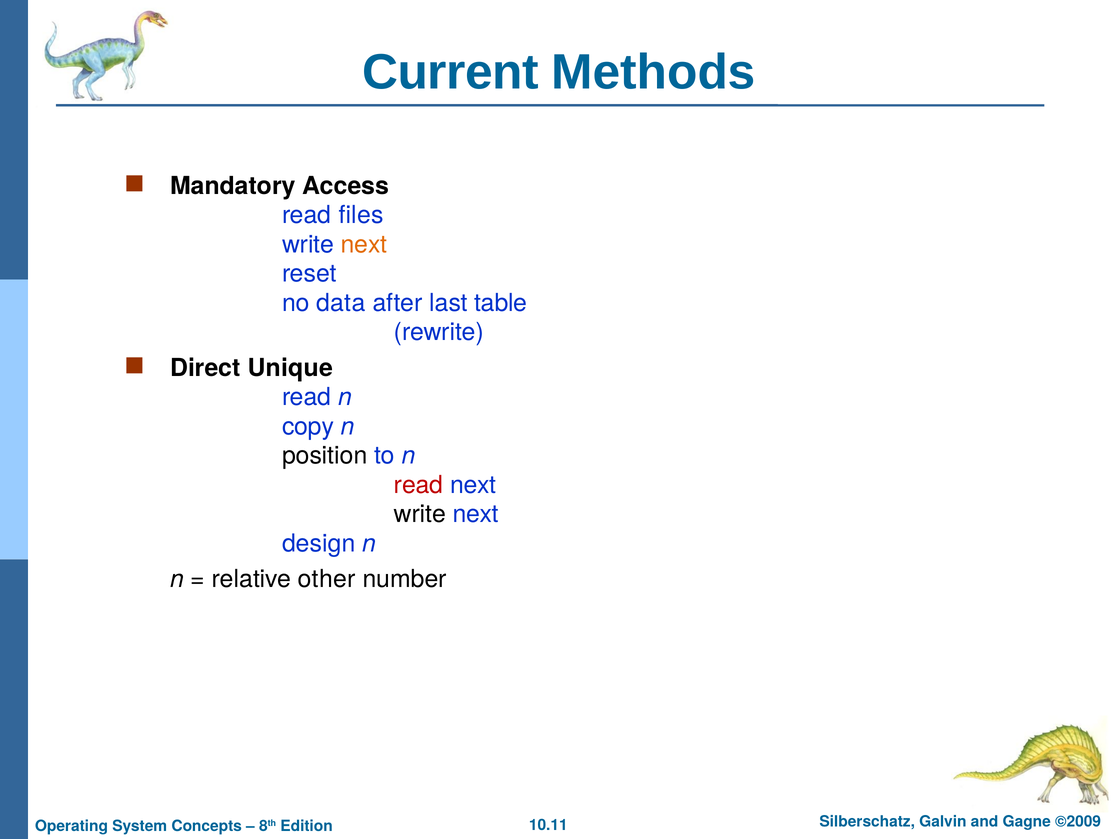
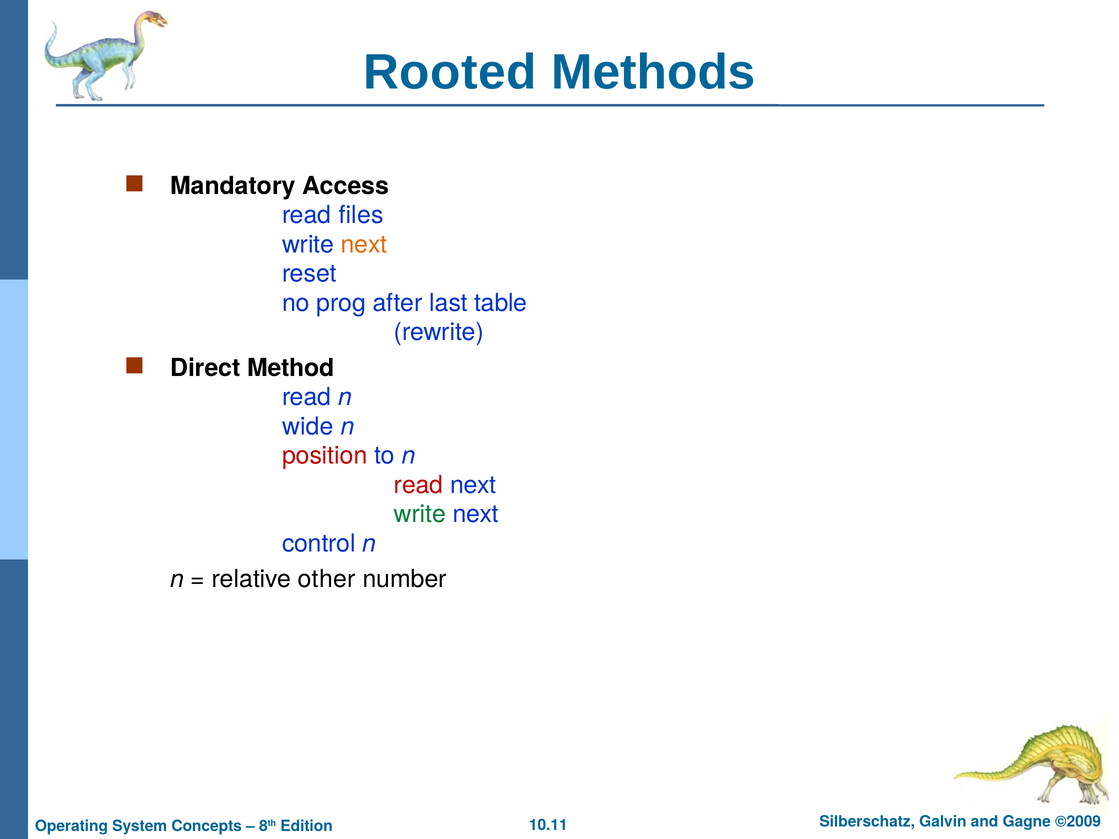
Current: Current -> Rooted (450, 73)
data: data -> prog (341, 303)
Unique: Unique -> Method (291, 368)
copy: copy -> wide (308, 427)
position colour: black -> red (325, 456)
write colour: black -> green (420, 514)
design: design -> control (319, 544)
